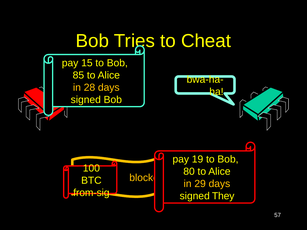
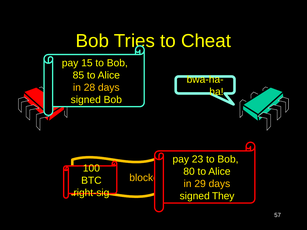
19: 19 -> 23 (198, 159)
from-sig: from-sig -> right-sig (91, 193)
